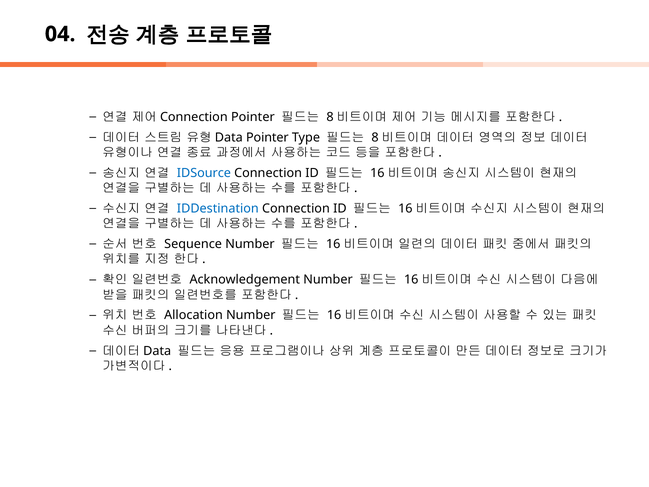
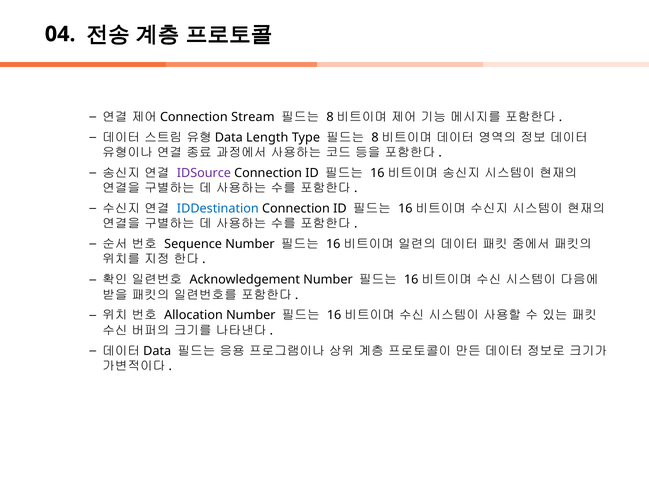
Pointer: Pointer -> Stream (253, 117)
Pointer: Pointer -> Length (267, 137)
IDSource colour: blue -> purple (204, 173)
